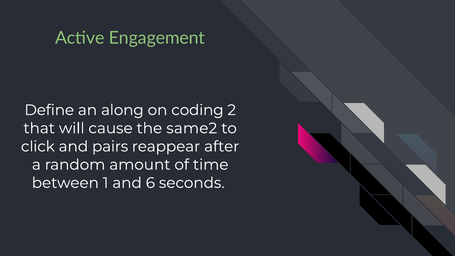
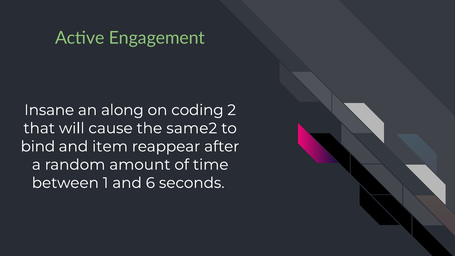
Define: Define -> Insane (49, 110)
click: click -> bind (38, 146)
pairs: pairs -> item (110, 146)
